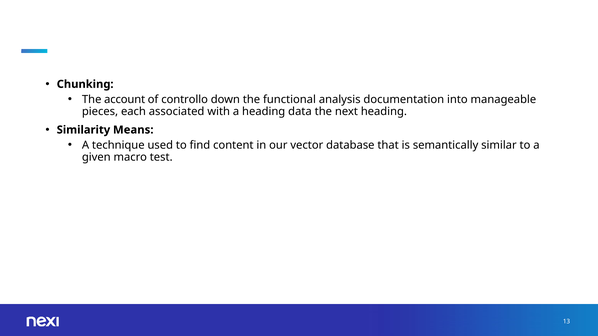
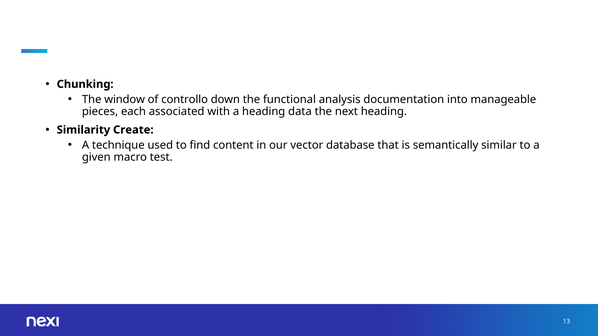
account: account -> window (125, 99)
Means: Means -> Create (133, 130)
